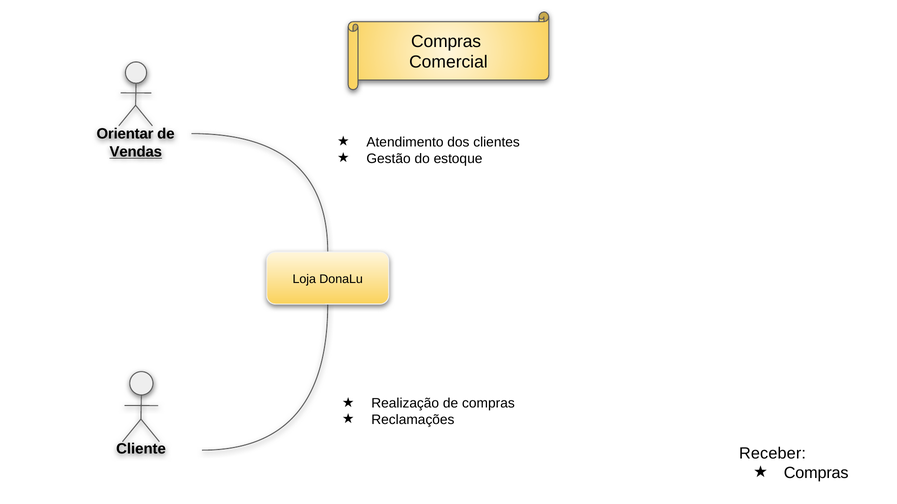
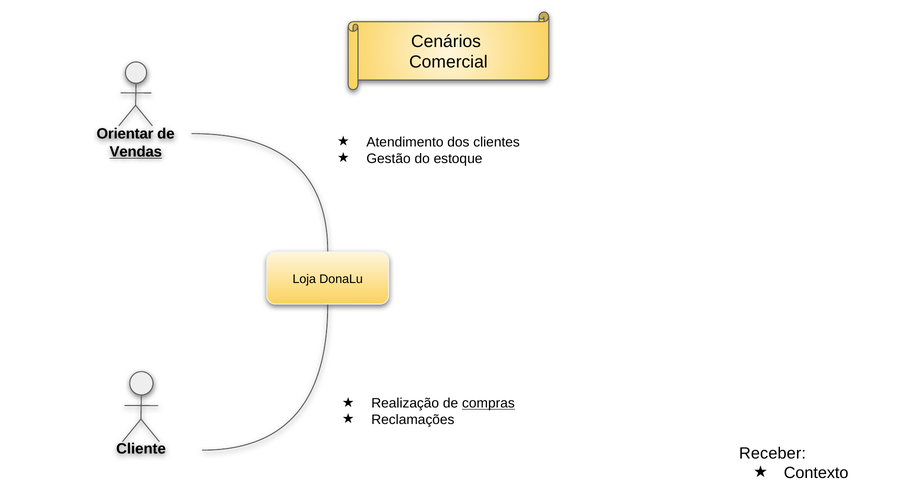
Compras: Compras -> Cenários (446, 41)
compras underline: none -> present (488, 404)
Compras: Compras -> Contexto (816, 474)
